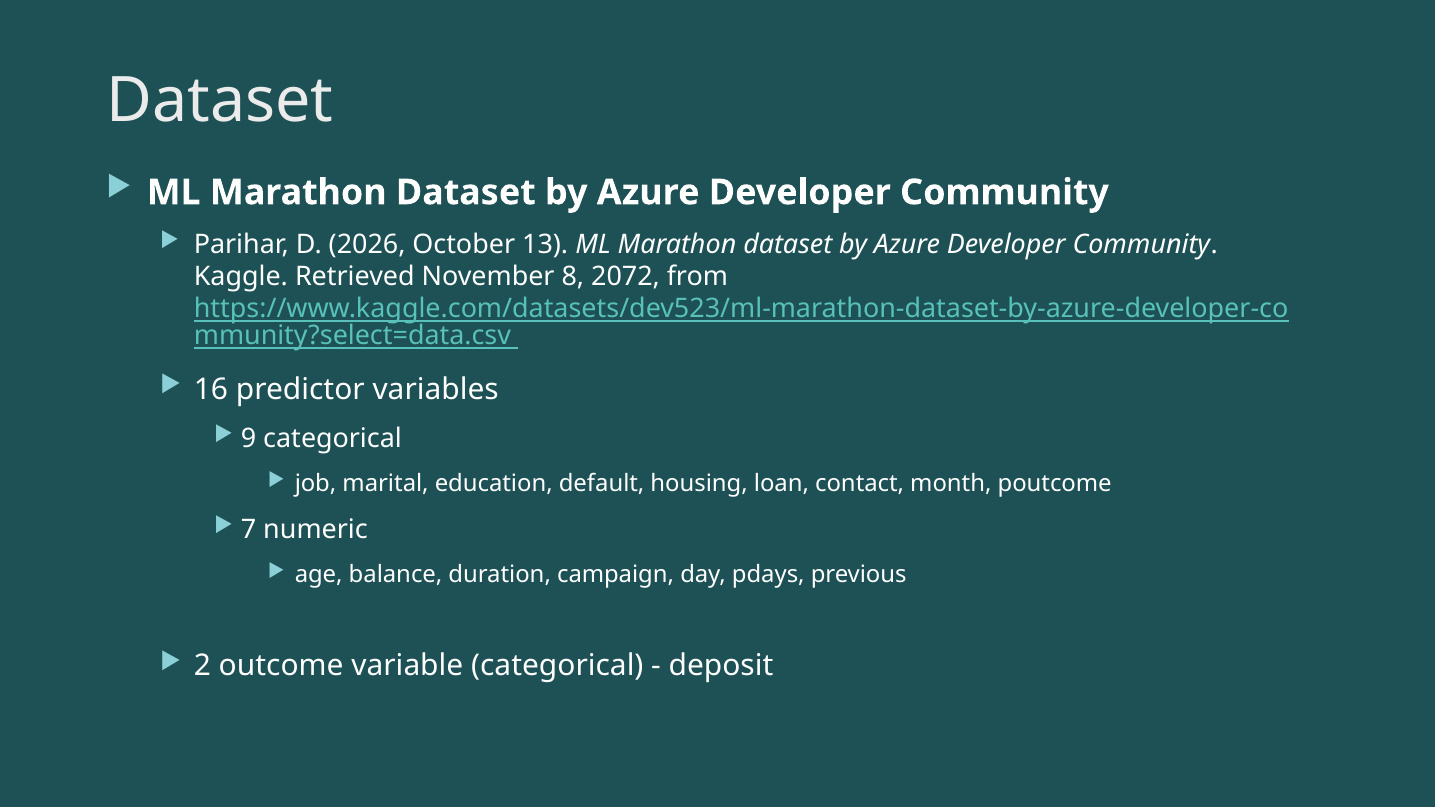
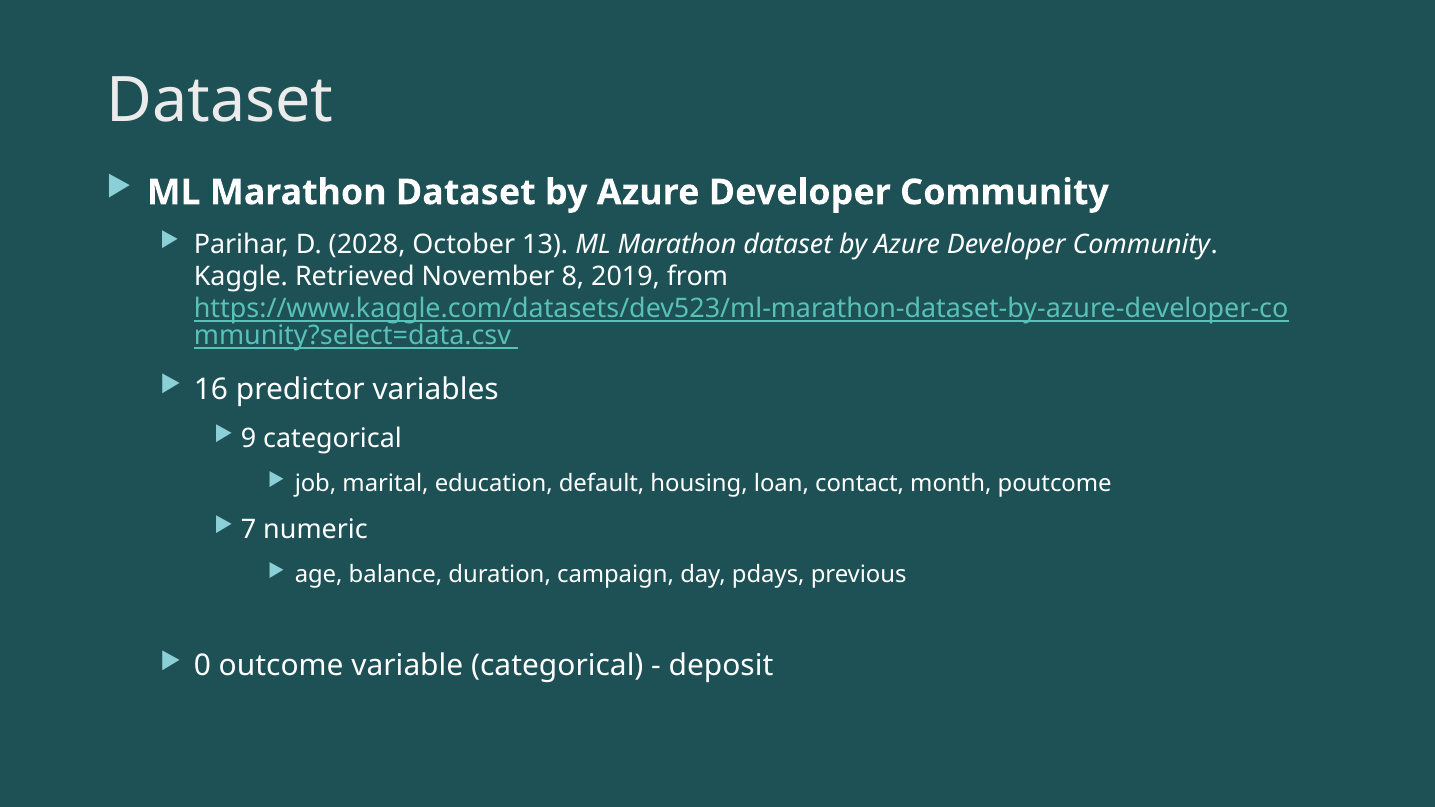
2026: 2026 -> 2028 (367, 244)
2072: 2072 -> 2019 (626, 277)
2: 2 -> 0 (202, 666)
